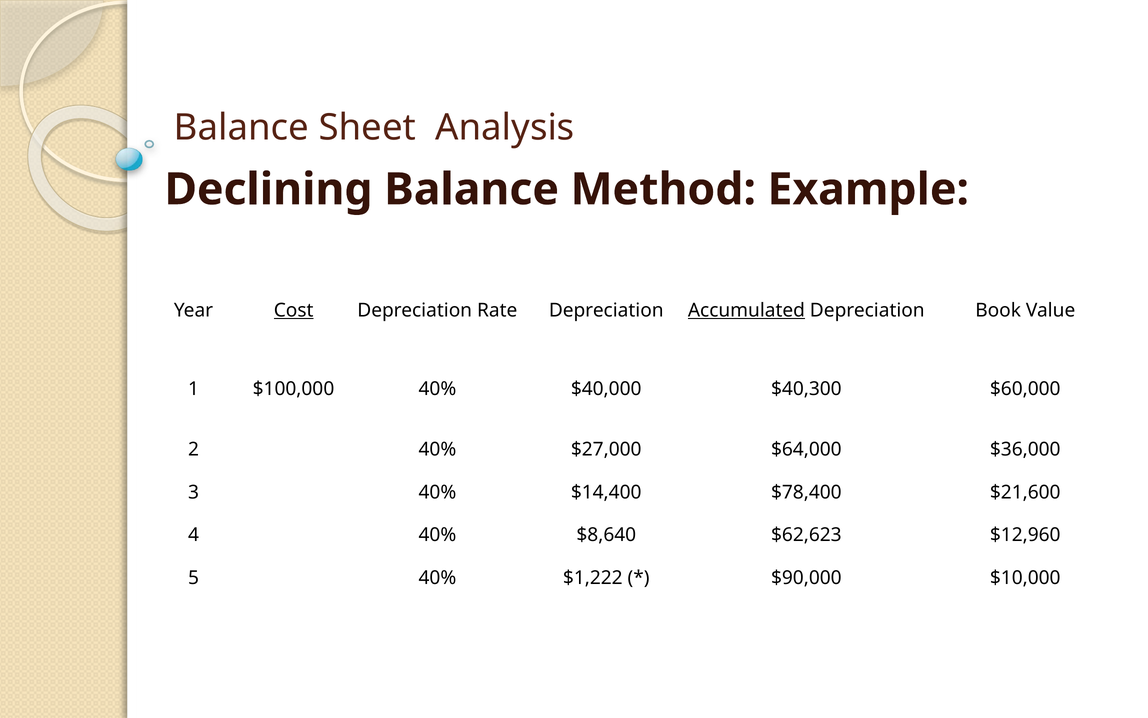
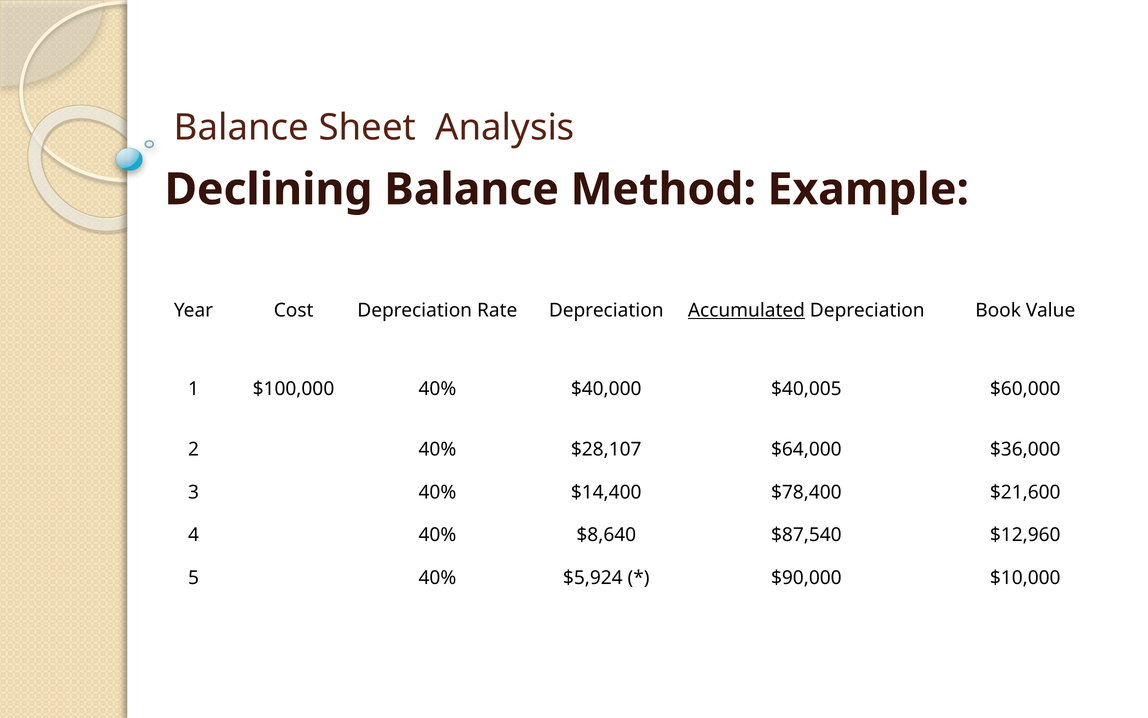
Cost underline: present -> none (294, 310)
$40,300: $40,300 -> $40,005 (806, 388)
$27,000: $27,000 -> $28,107 (606, 449)
$62,623: $62,623 -> $87,540 (806, 535)
$1,222: $1,222 -> $5,924 (593, 578)
